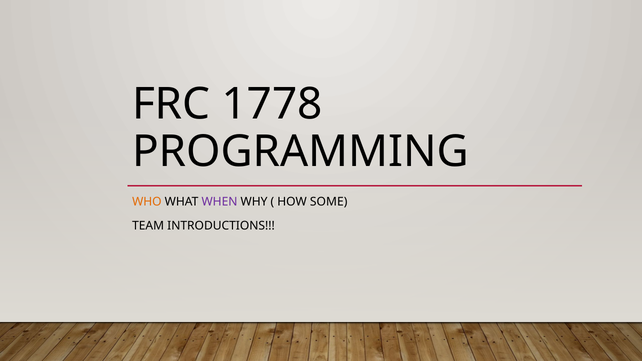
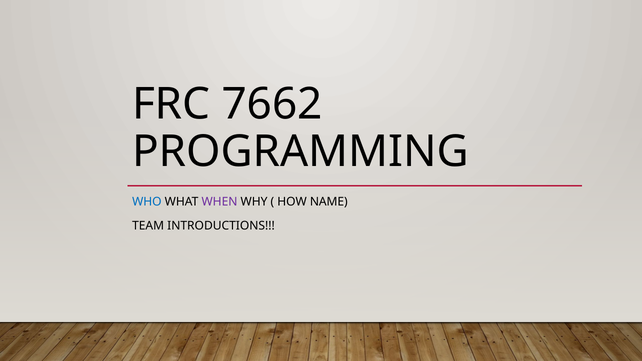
1778: 1778 -> 7662 (272, 104)
WHO colour: orange -> blue (147, 202)
SOME: SOME -> NAME (329, 202)
